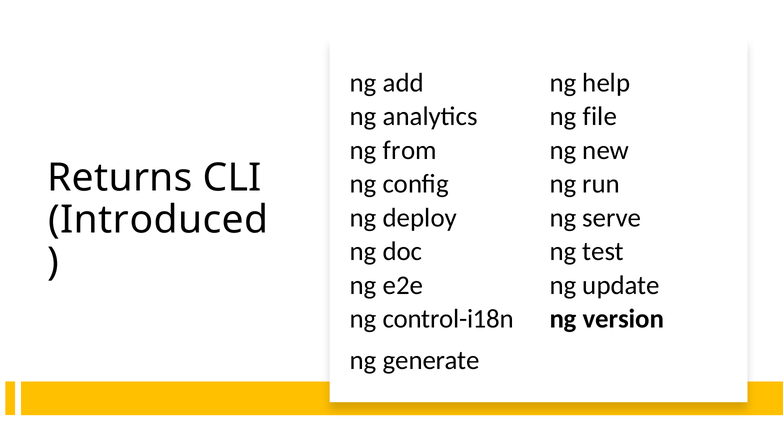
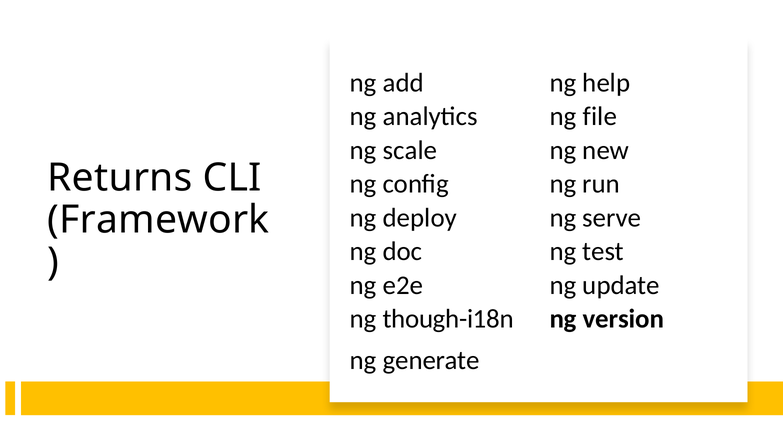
from: from -> scale (410, 150)
Introduced: Introduced -> Framework (158, 220)
control-i18n: control-i18n -> though-i18n (448, 319)
